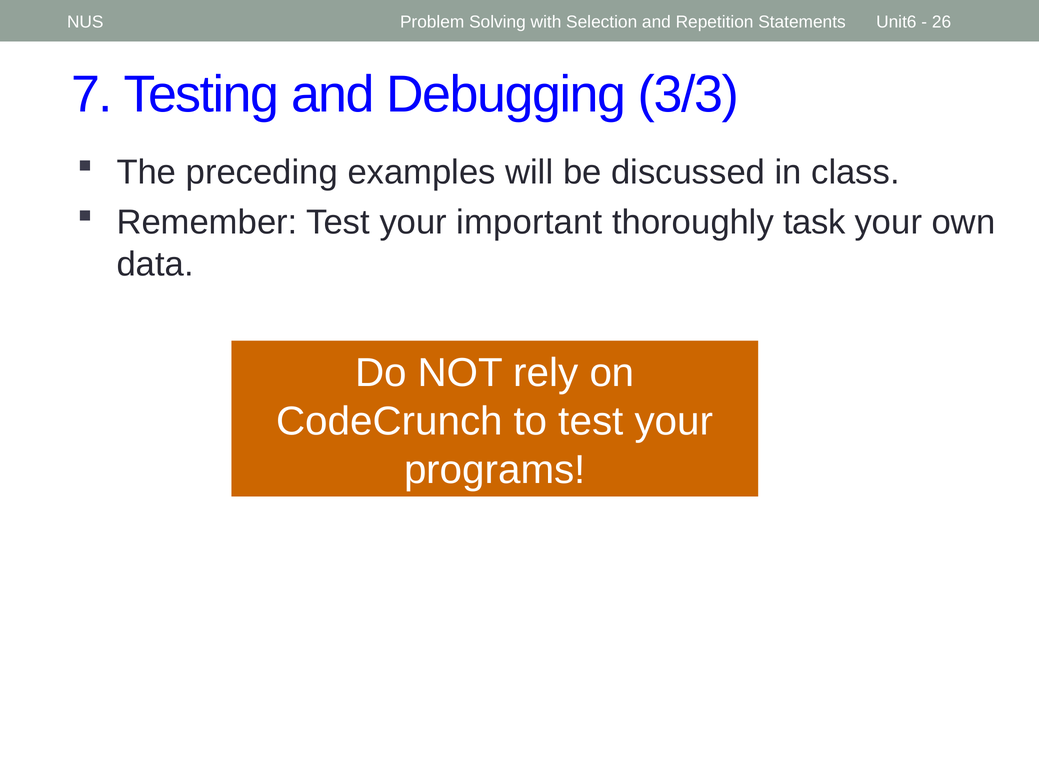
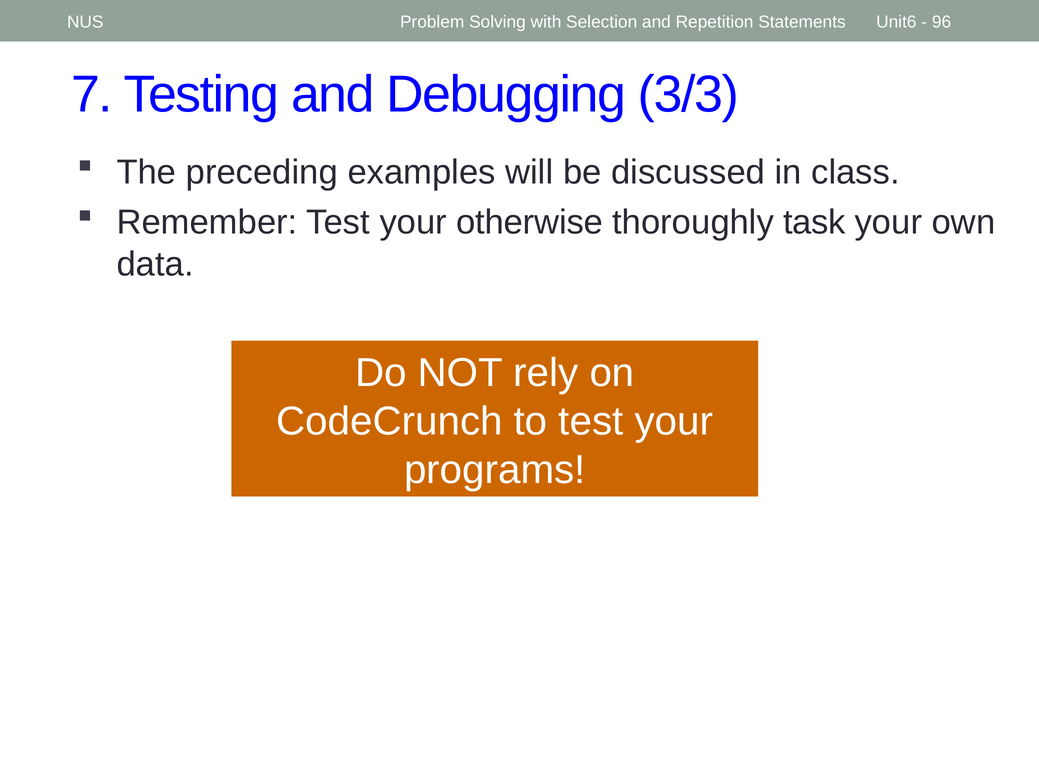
26: 26 -> 96 (942, 22)
important: important -> otherwise (530, 223)
